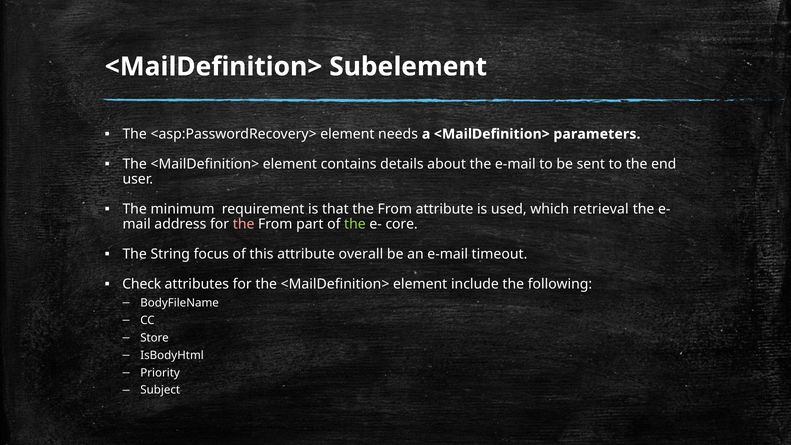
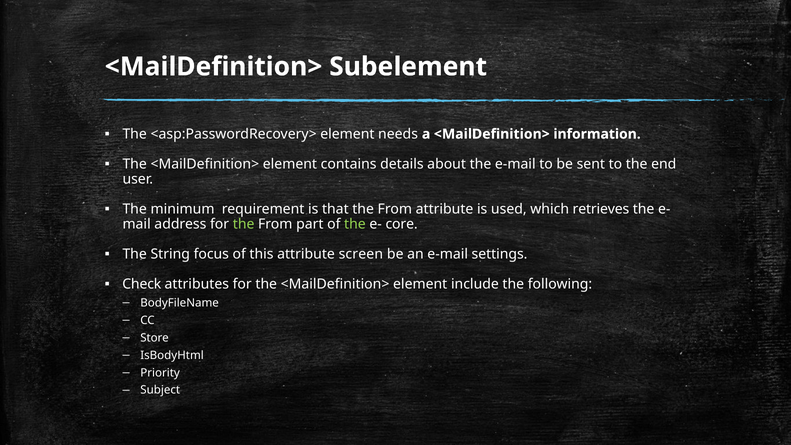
parameters: parameters -> information (597, 134)
retrieval: retrieval -> retrieves (601, 209)
the colour: pink -> light green (244, 224)
overall: overall -> screen (361, 254)
timeout: timeout -> settings (500, 254)
